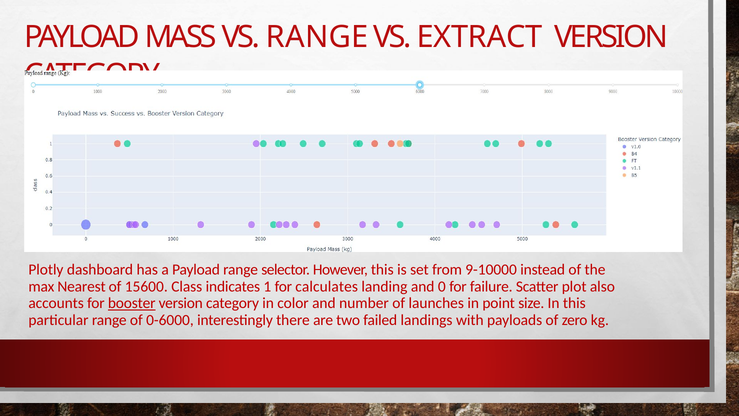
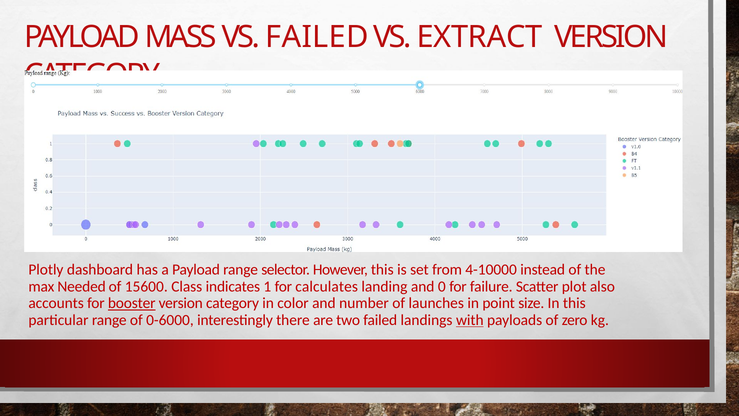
VS RANGE: RANGE -> FAILED (317, 37)
9-10000: 9-10000 -> 4-10000 (491, 269)
Nearest: Nearest -> Needed (82, 286)
with underline: none -> present (470, 320)
